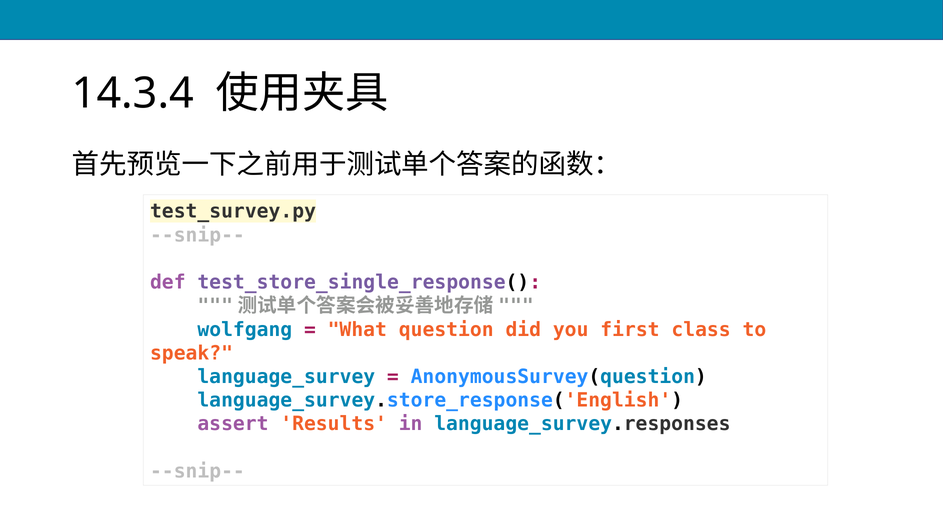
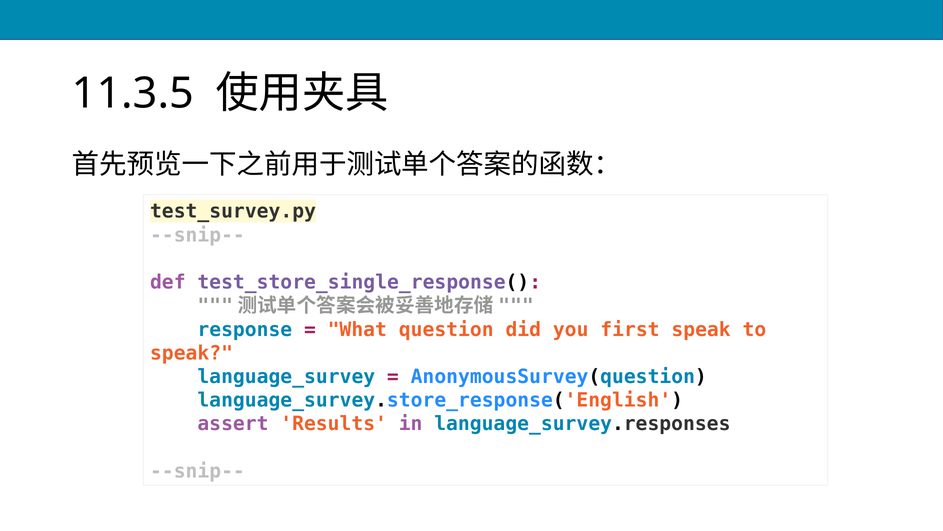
14.3.4: 14.3.4 -> 11.3.5 (133, 93)
wolfgang: wolfgang -> response (245, 329)
first class: class -> speak (701, 329)
